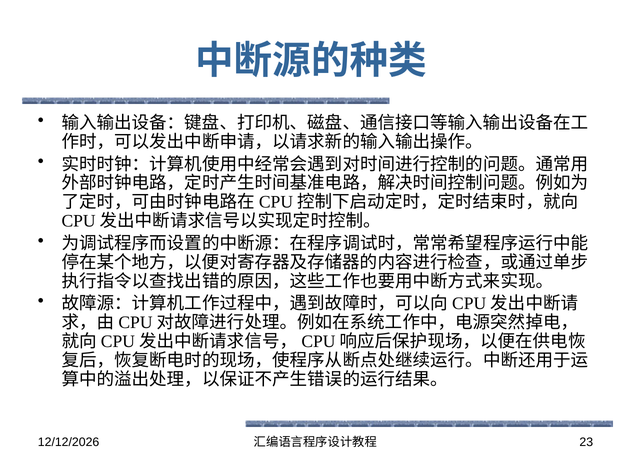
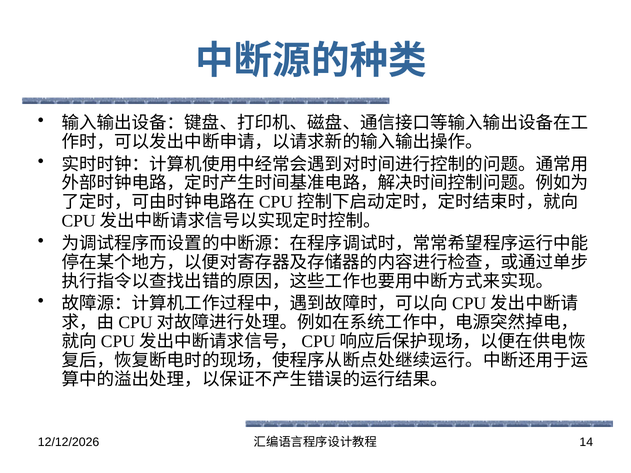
23: 23 -> 14 (586, 442)
